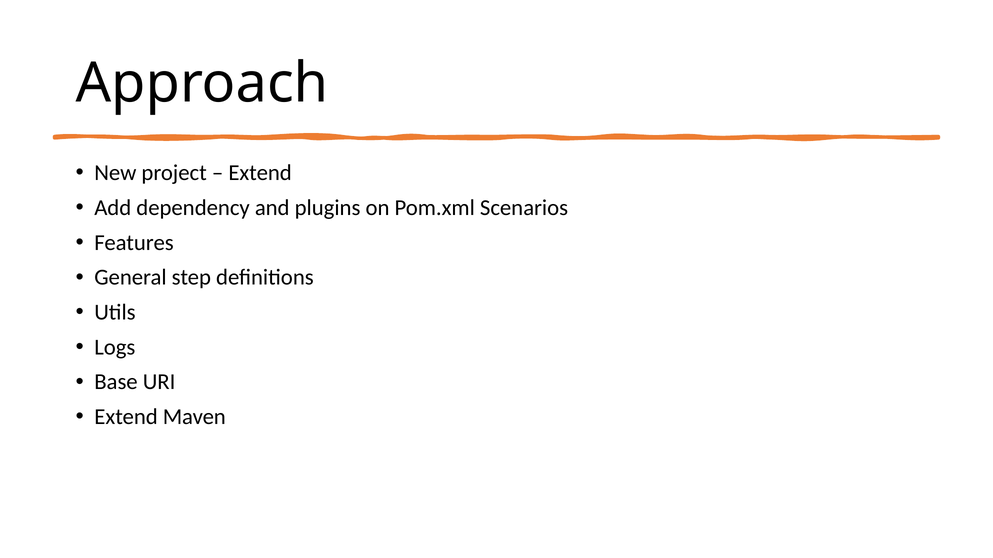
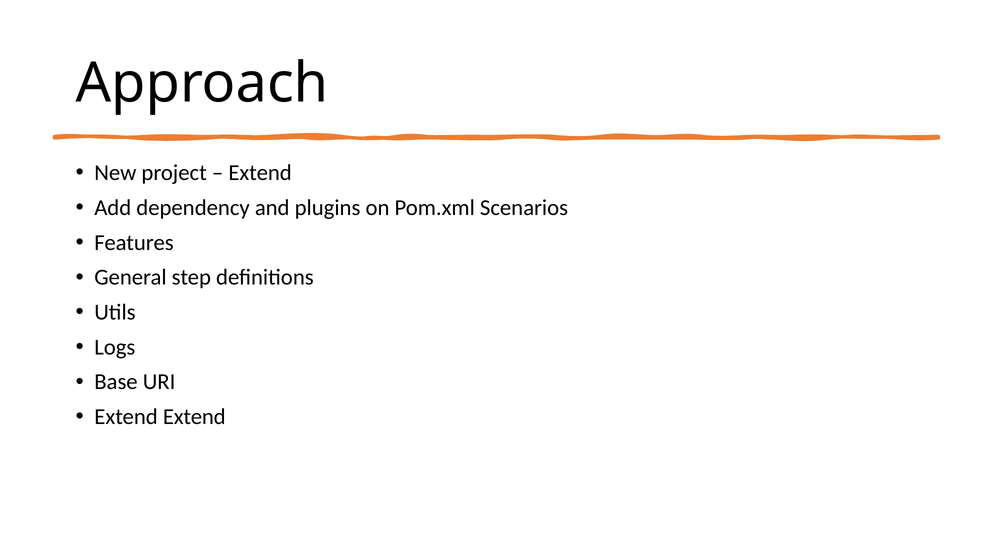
Extend Maven: Maven -> Extend (194, 417)
